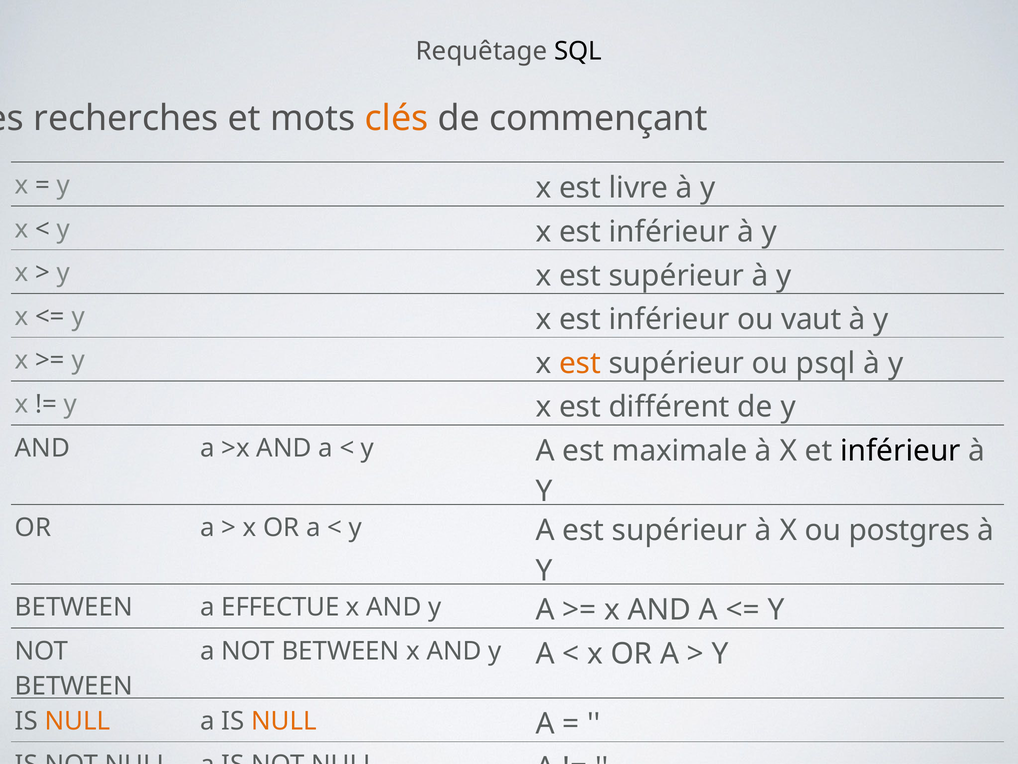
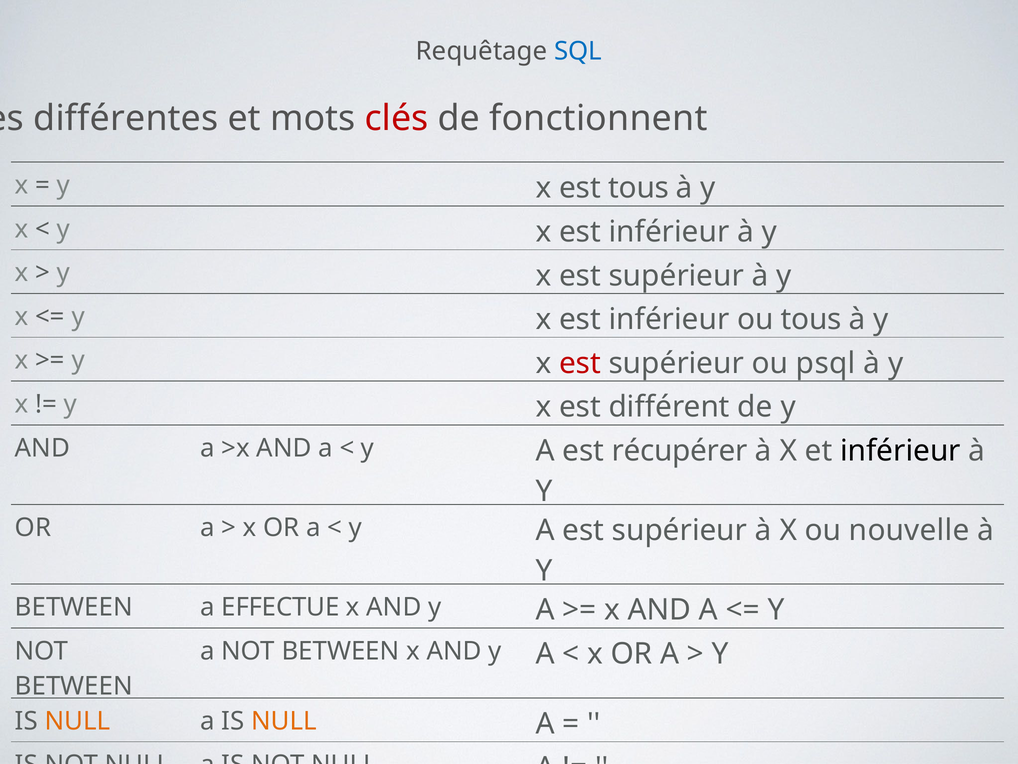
SQL colour: black -> blue (578, 51)
recherches: recherches -> différentes (126, 118)
clés colour: orange -> red (396, 118)
commençant: commençant -> fonctionnent (598, 118)
est livre: livre -> tous (639, 188)
ou vaut: vaut -> tous (811, 319)
est colour: orange -> red (580, 363)
maximale: maximale -> récupérer (680, 451)
postgres: postgres -> nouvelle (909, 530)
